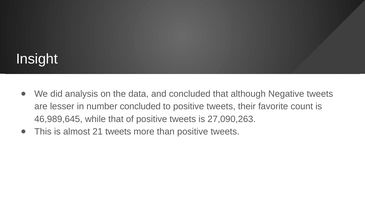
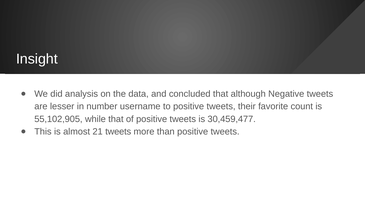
number concluded: concluded -> username (140, 107)
46,989,645: 46,989,645 -> 55,102,905 (58, 119)
27,090,263: 27,090,263 -> 30,459,477 (232, 119)
